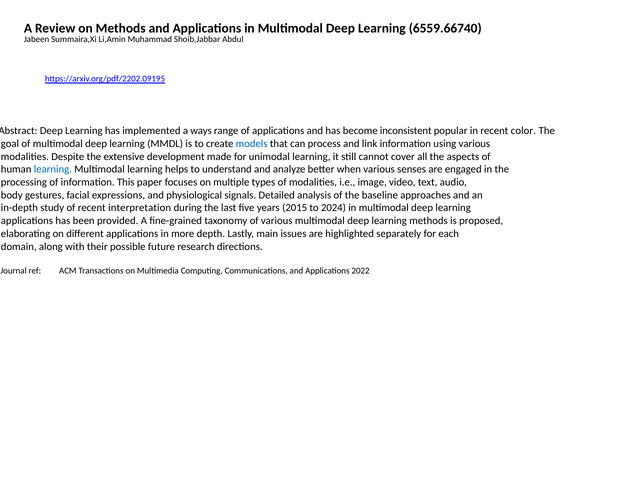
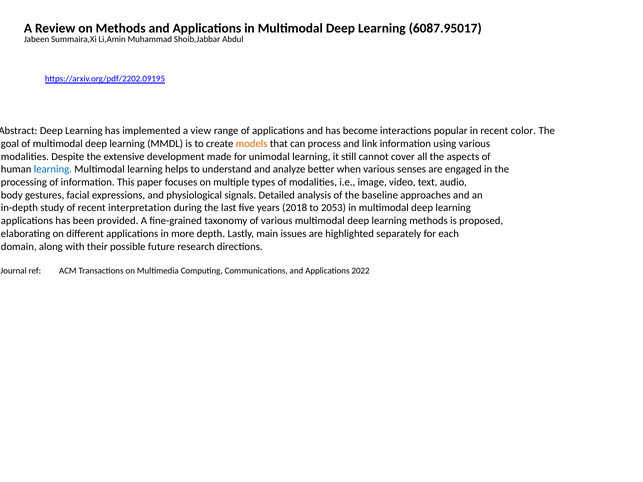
6559.66740: 6559.66740 -> 6087.95017 (445, 28)
ways: ways -> view (201, 131)
inconsistent: inconsistent -> interactions (406, 131)
models colour: blue -> orange (252, 144)
2015: 2015 -> 2018 (295, 208)
2024: 2024 -> 2053 (333, 208)
